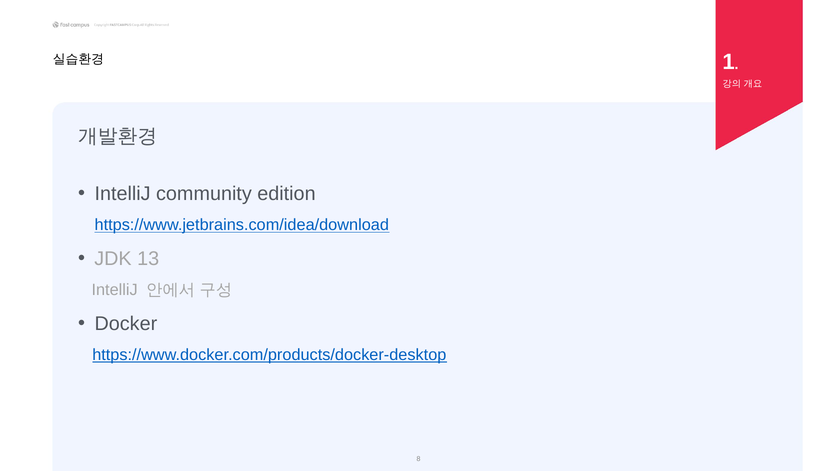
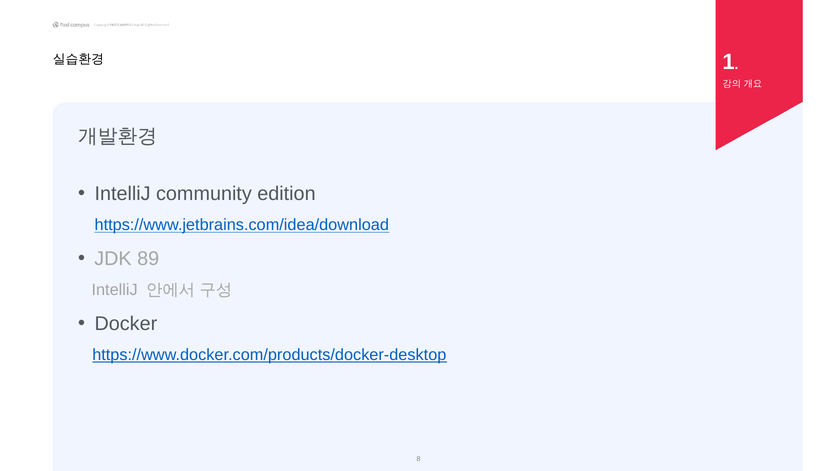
13: 13 -> 89 (148, 259)
